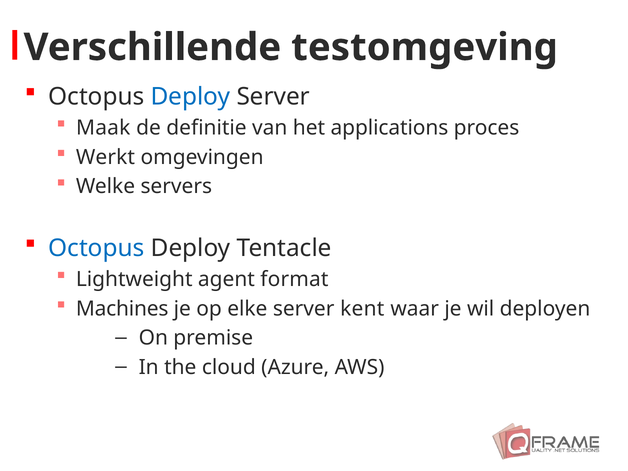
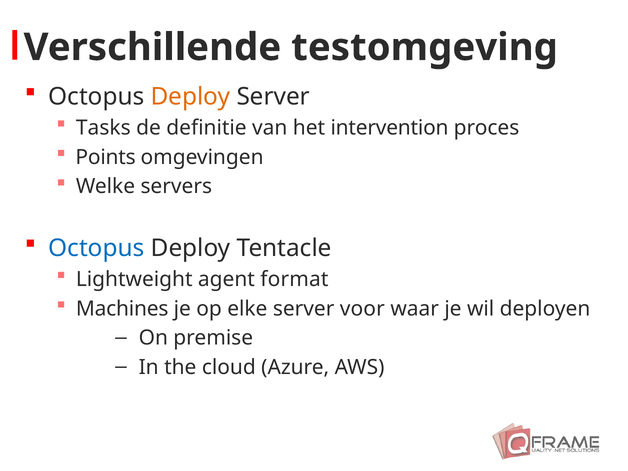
Deploy colour: blue -> orange (191, 97)
Maak: Maak -> Tasks (103, 128)
applications: applications -> intervention (390, 128)
Werkt: Werkt -> Points (106, 157)
kent: kent -> voor (362, 309)
